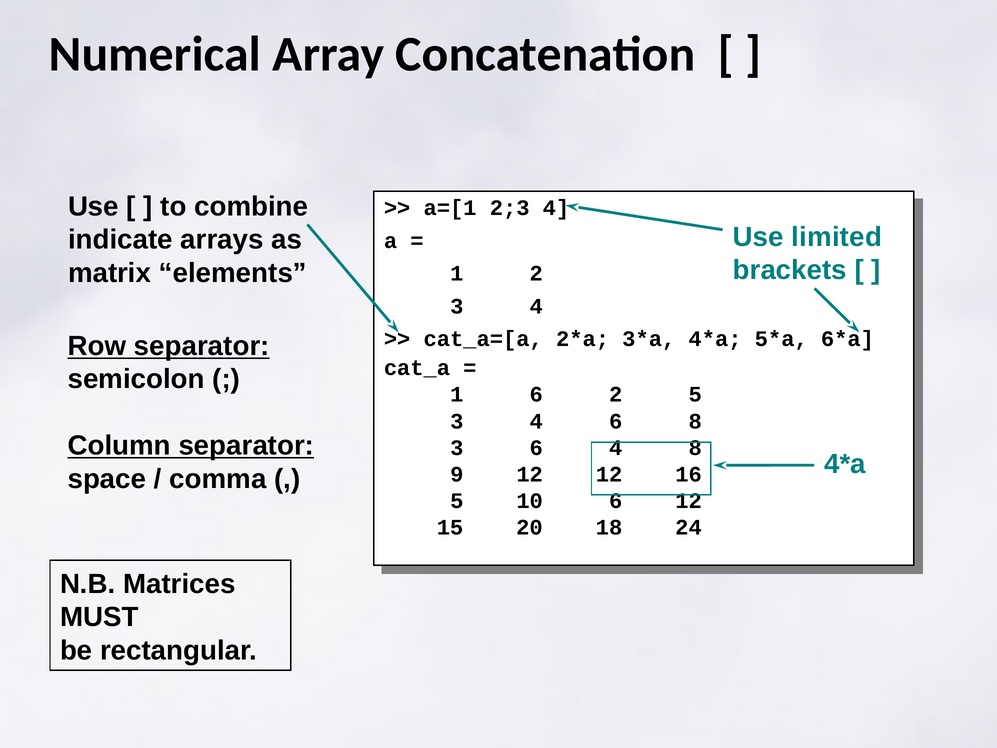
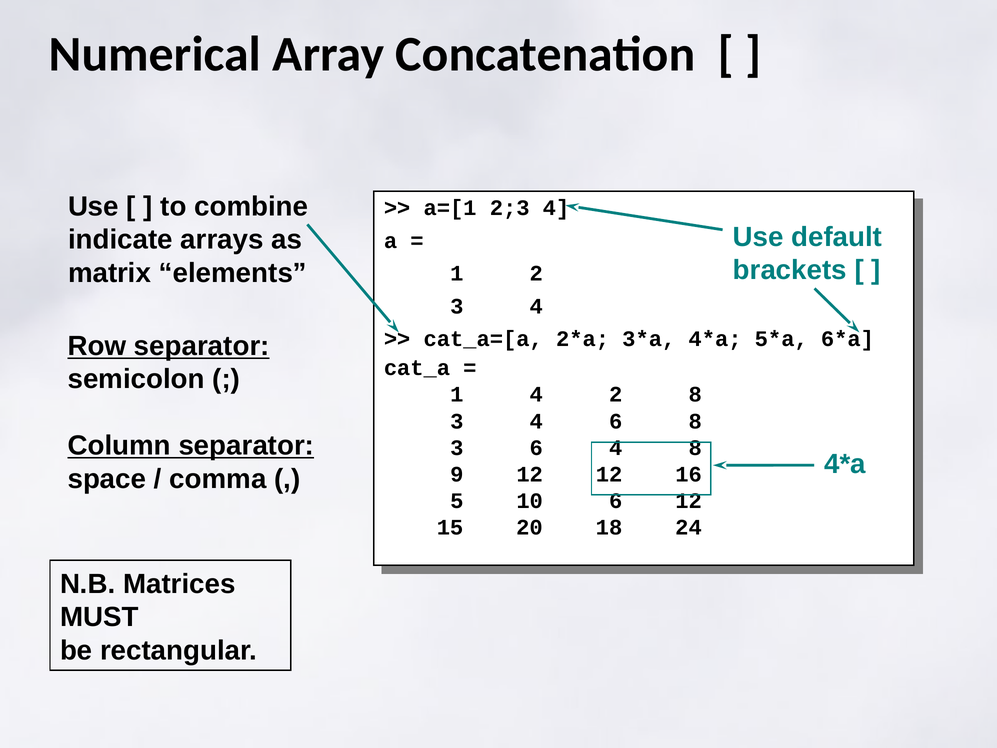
limited: limited -> default (837, 237)
1 6: 6 -> 4 (536, 395)
2 5: 5 -> 8 (695, 395)
